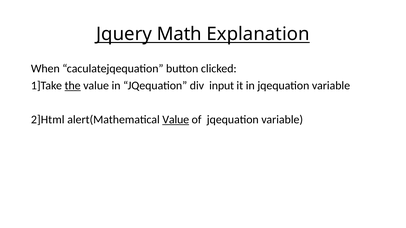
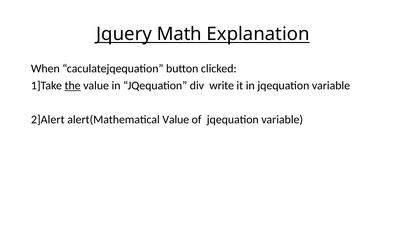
input: input -> write (222, 86)
2]Html: 2]Html -> 2]Alert (48, 120)
Value underline: present -> none (176, 120)
